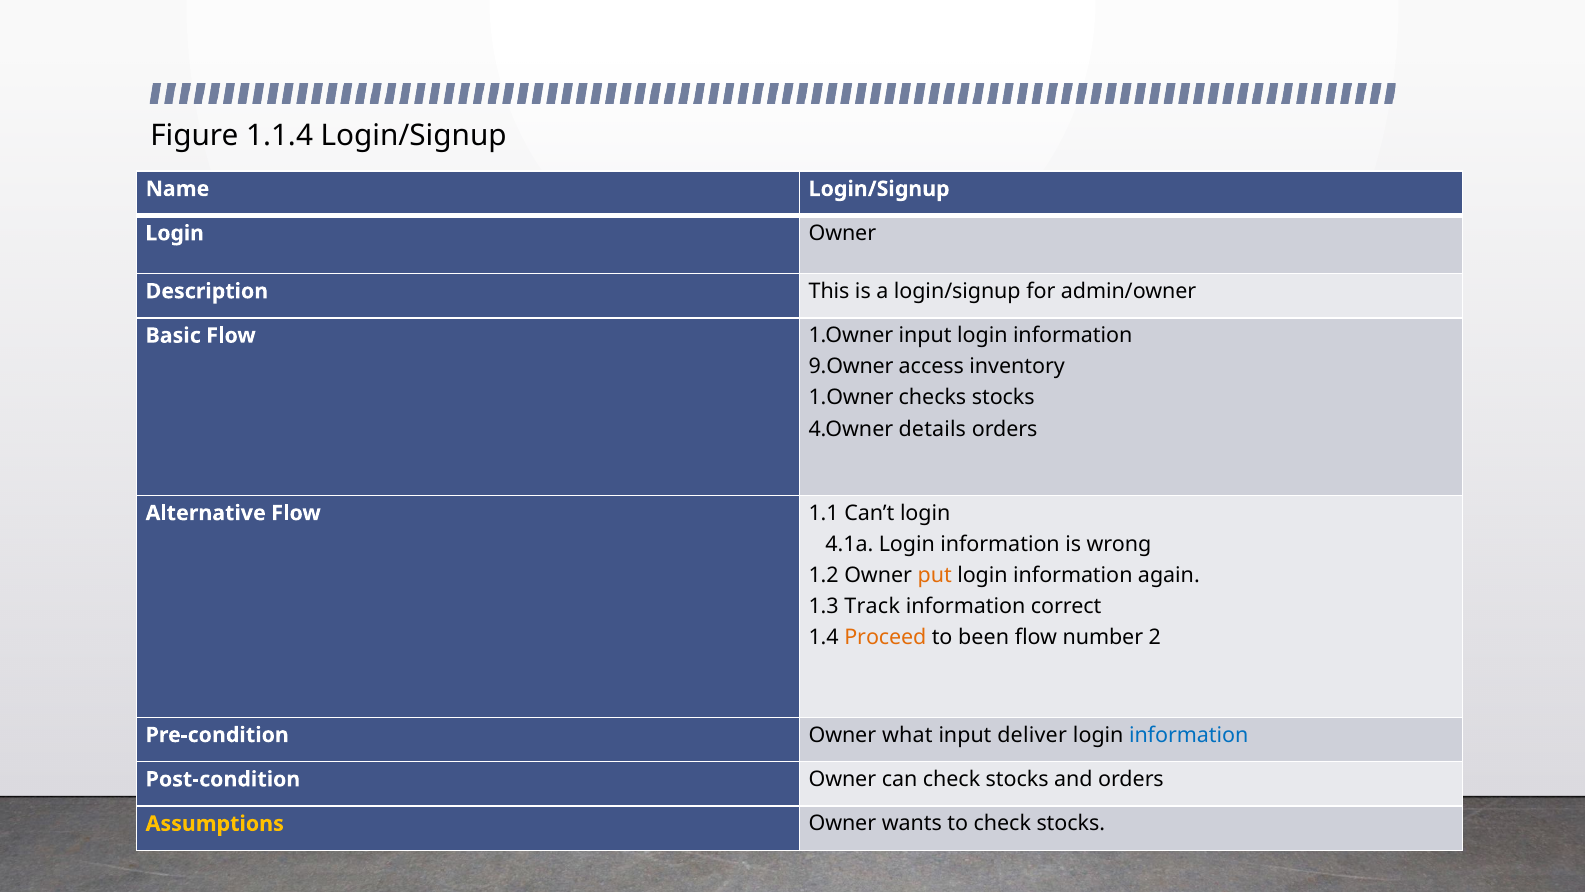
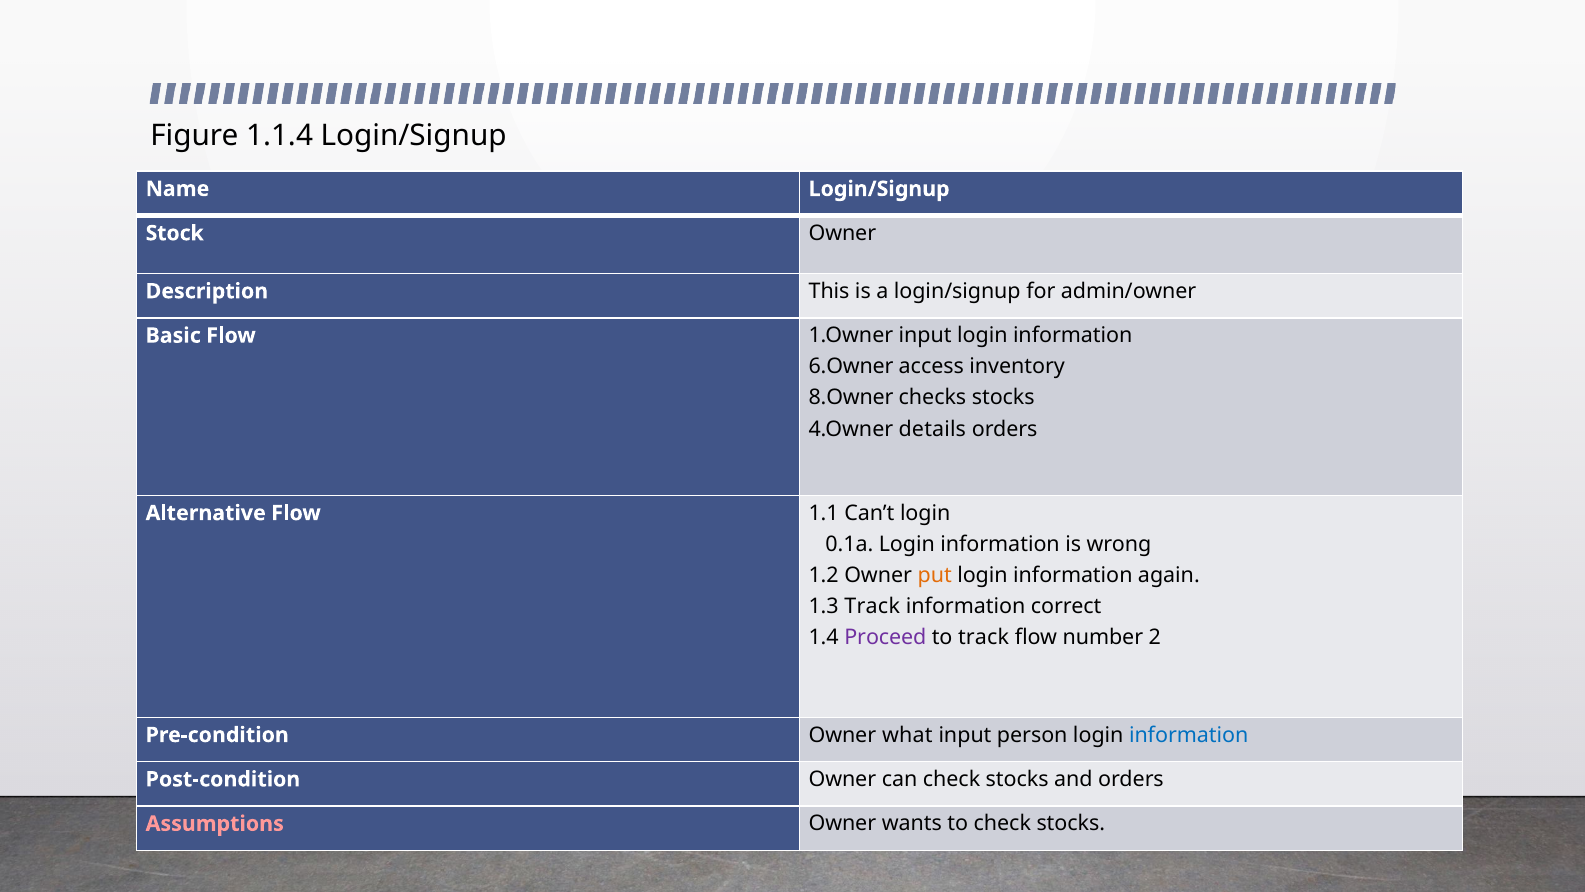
Login: Login -> Stock (175, 233)
9.Owner: 9.Owner -> 6.Owner (851, 367)
1.Owner: 1.Owner -> 8.Owner (851, 398)
4.1a: 4.1a -> 0.1a (849, 544)
Proceed colour: orange -> purple (885, 637)
to been: been -> track (984, 637)
deliver: deliver -> person (1032, 735)
Assumptions colour: yellow -> pink (215, 823)
